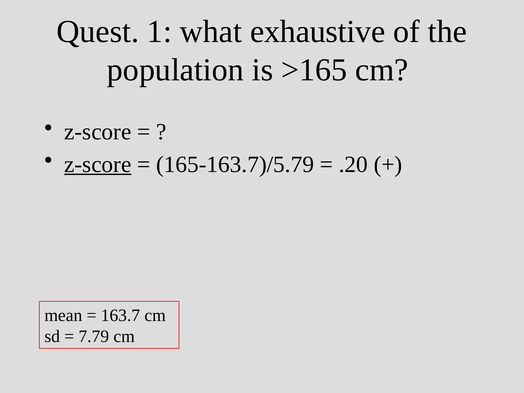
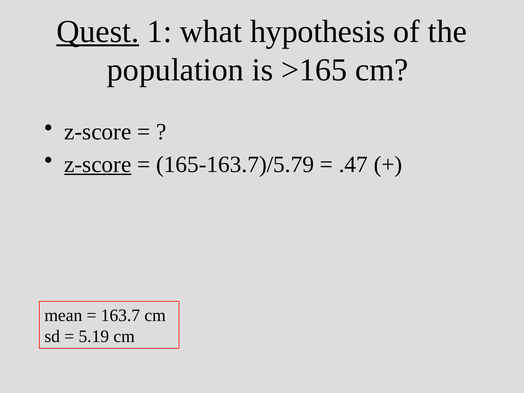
Quest underline: none -> present (98, 31)
exhaustive: exhaustive -> hypothesis (318, 31)
.20: .20 -> .47 (353, 164)
7.79: 7.79 -> 5.19 (94, 337)
